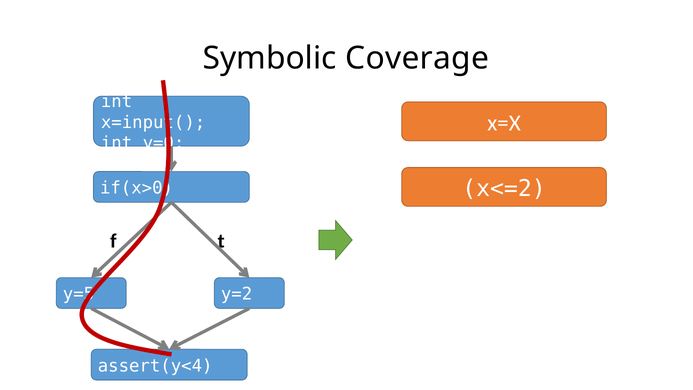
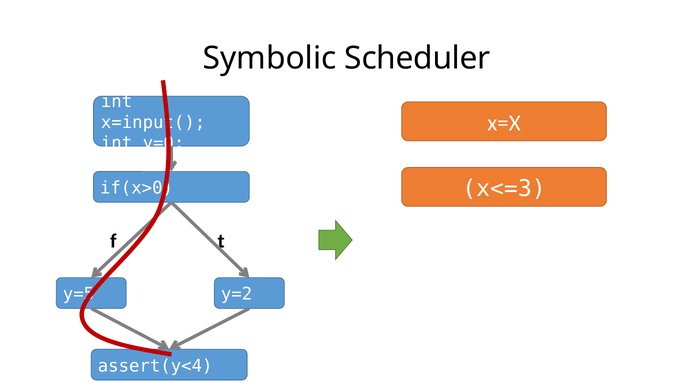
Coverage: Coverage -> Scheduler (417, 58)
x<=2: x<=2 -> x<=3 (504, 188)
